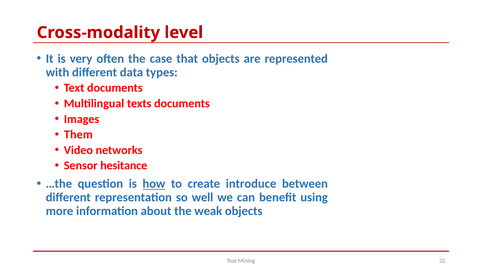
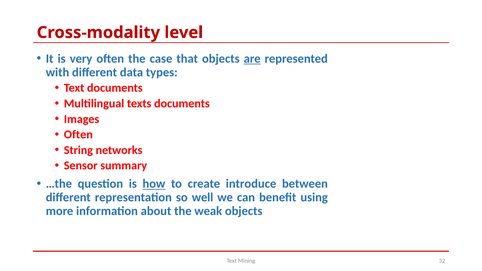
are underline: none -> present (252, 59)
Them: Them -> Often (78, 135)
Video: Video -> String (78, 150)
hesitance: hesitance -> summary (124, 166)
